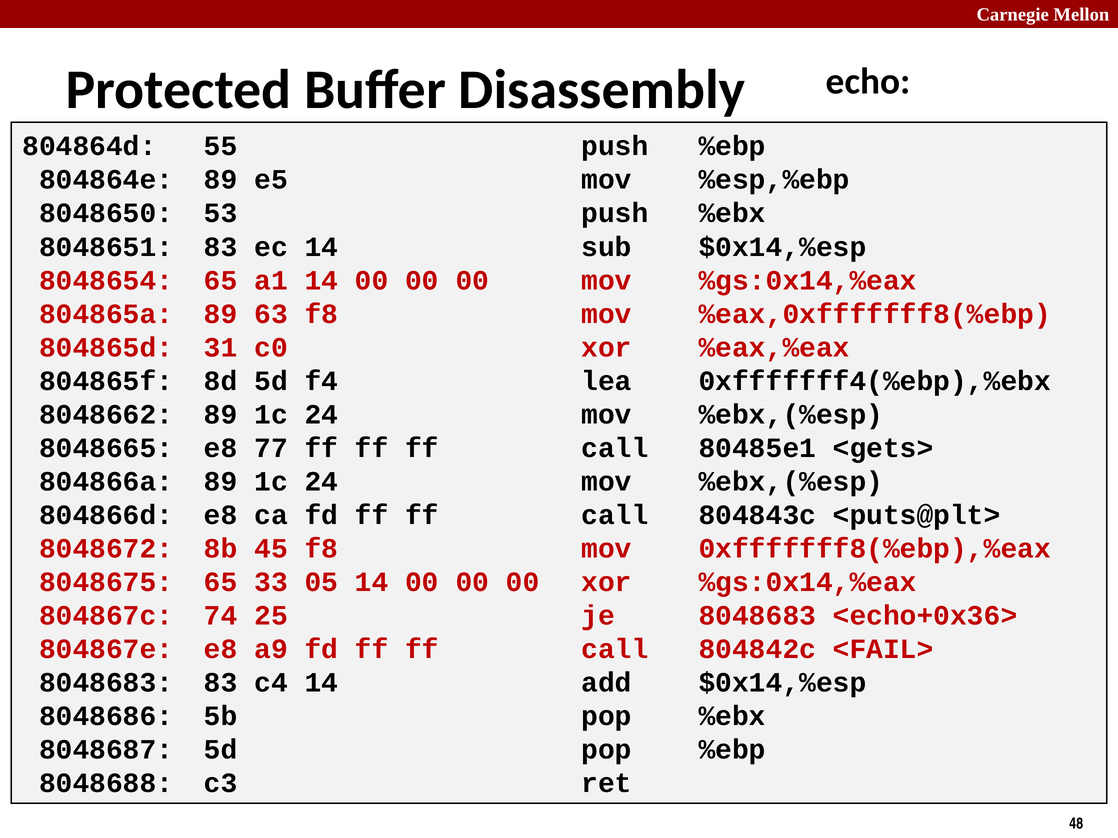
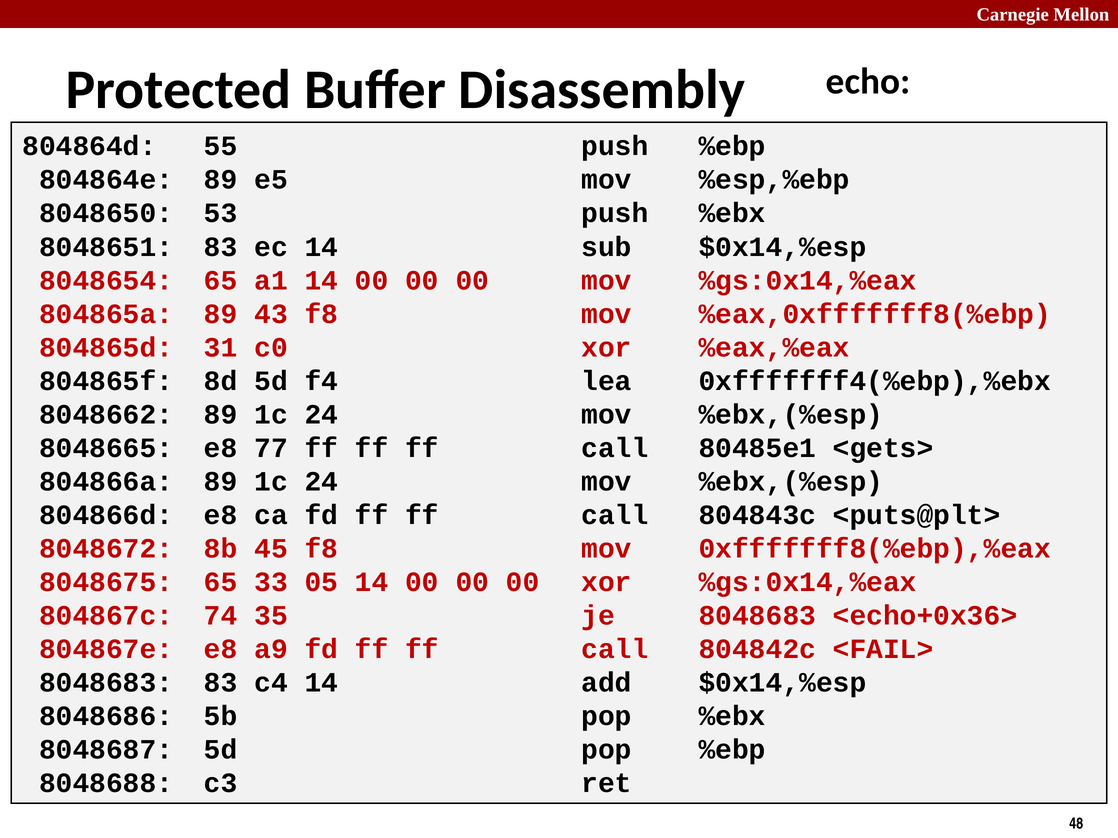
63: 63 -> 43 (271, 314)
25: 25 -> 35 (271, 616)
